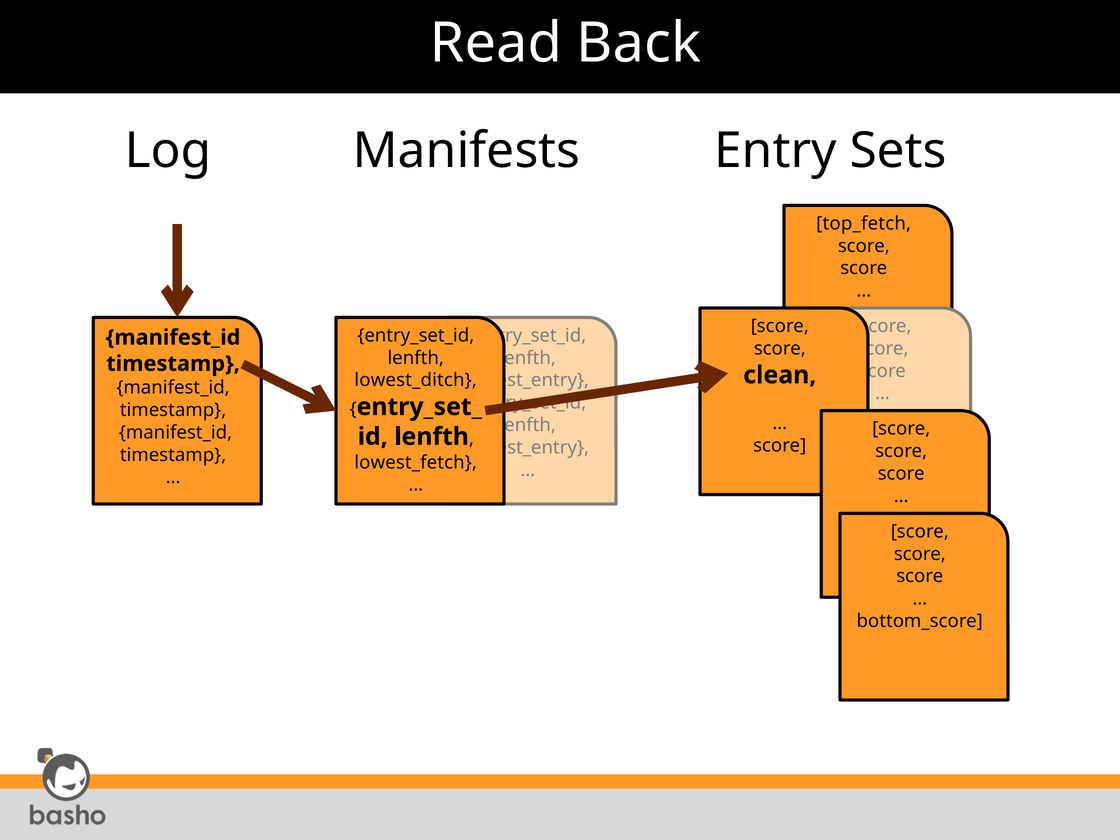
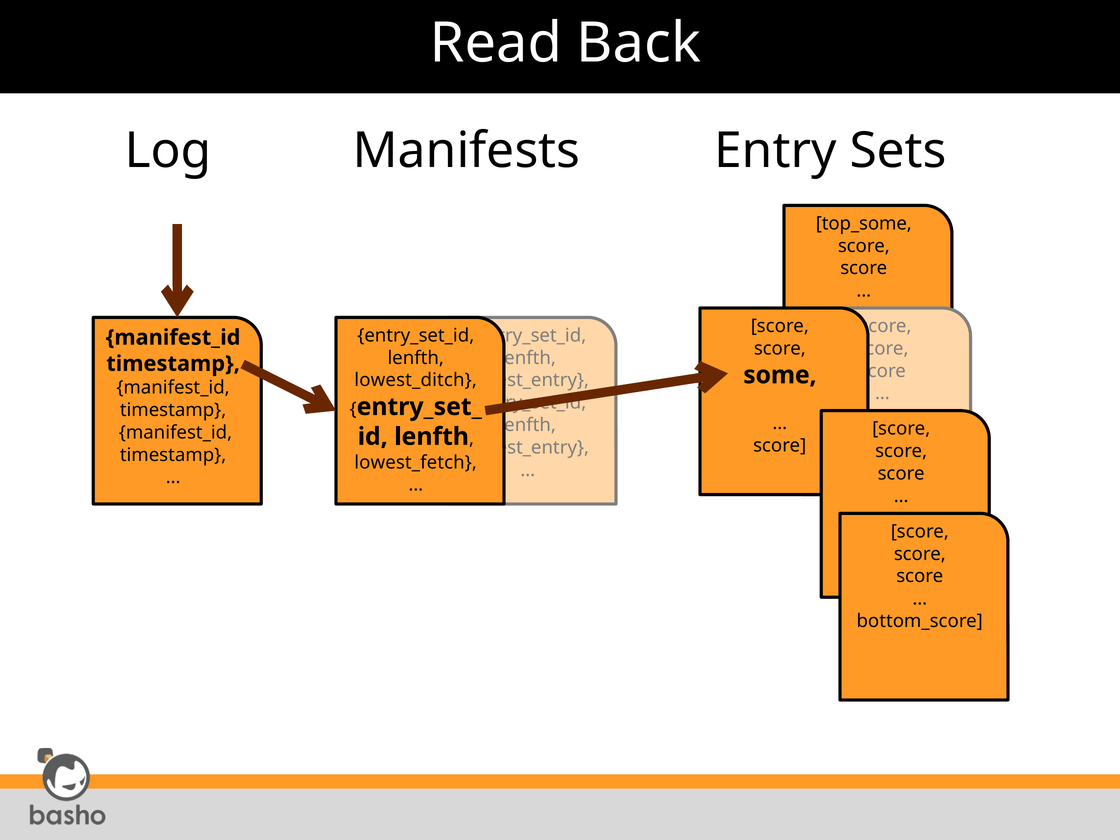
top_fetch: top_fetch -> top_some (864, 223)
clean: clean -> some (780, 375)
